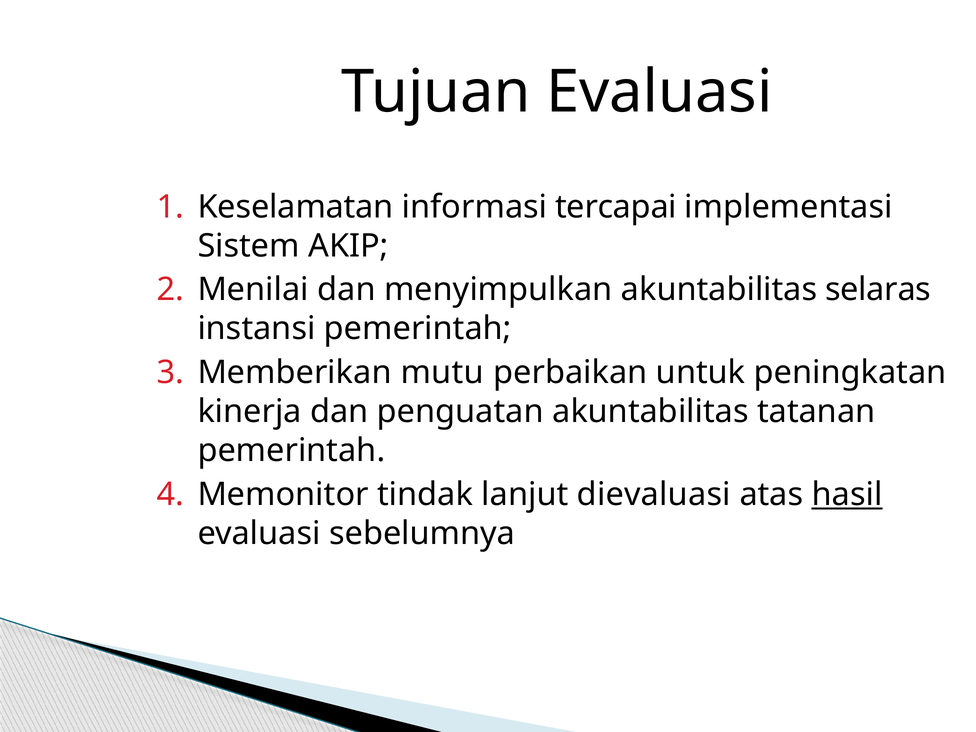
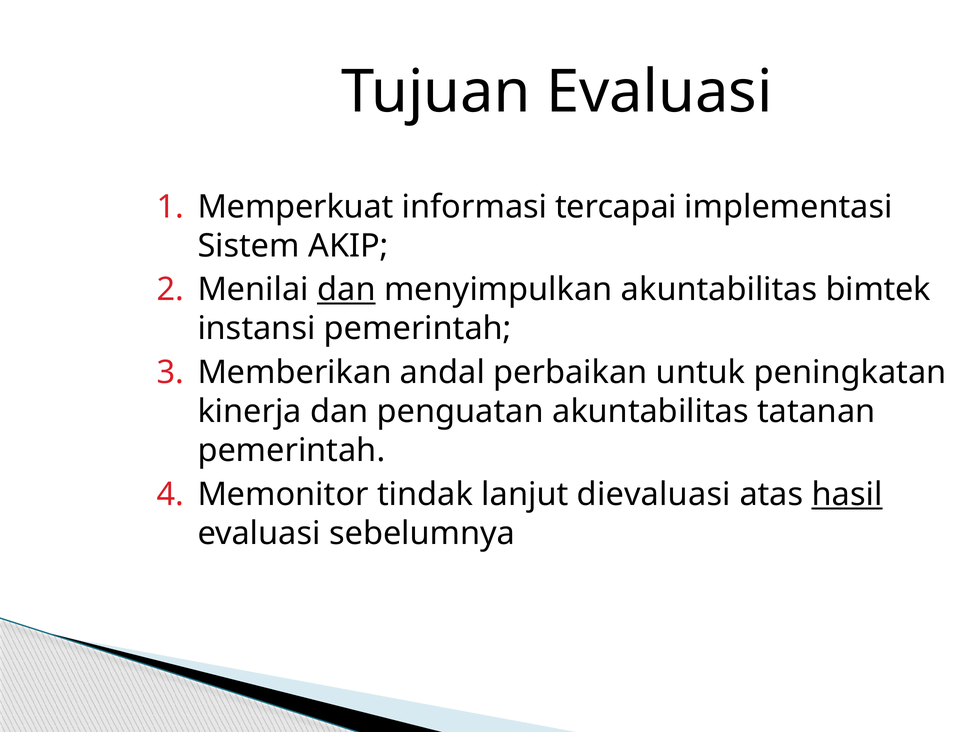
Keselamatan: Keselamatan -> Memperkuat (296, 207)
dan underline: none -> present (346, 290)
selaras: selaras -> bimtek (878, 290)
mutu: mutu -> andal (442, 373)
